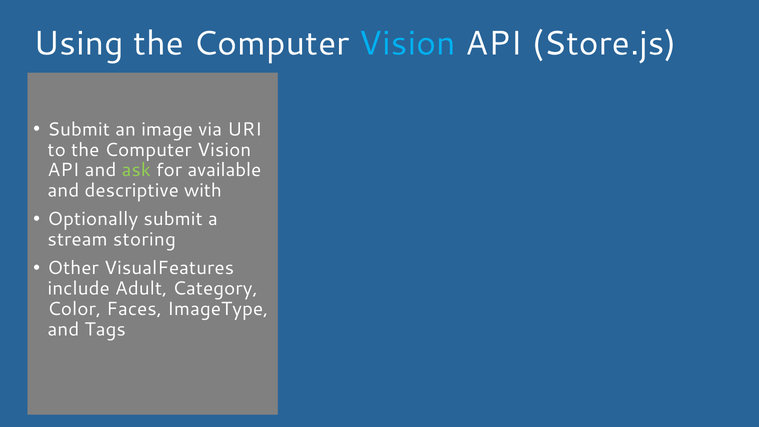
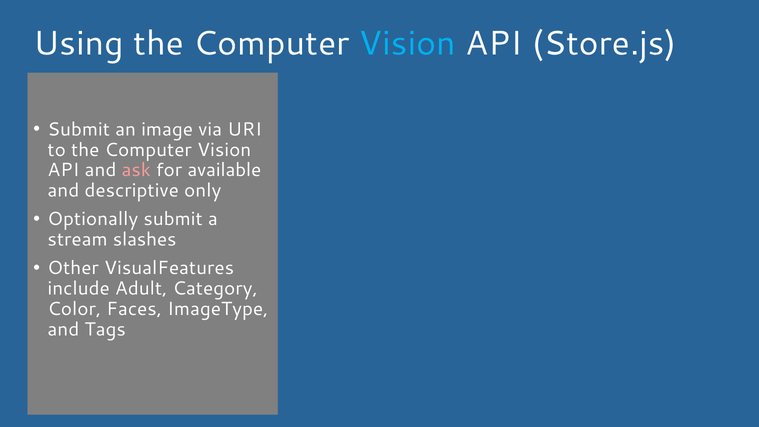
ask colour: light green -> pink (136, 170)
with: with -> only (203, 191)
storing: storing -> slashes (145, 240)
